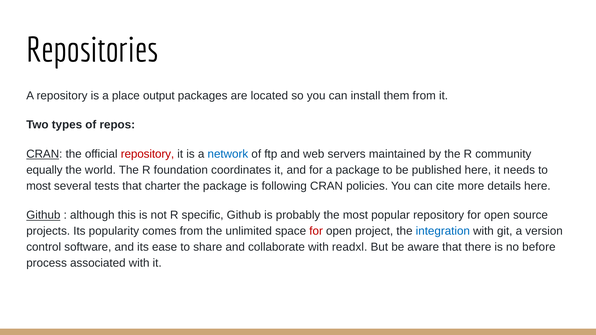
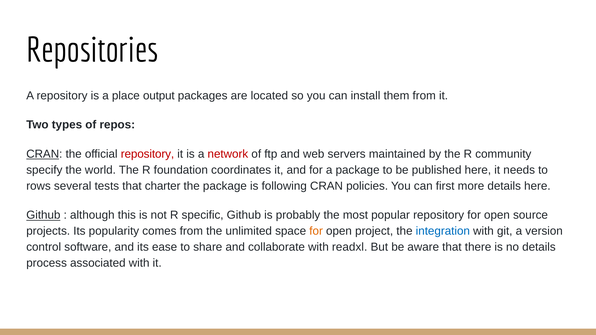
network colour: blue -> red (228, 154)
equally: equally -> specify (44, 170)
most: most -> rows (39, 186)
cite: cite -> first (445, 186)
for colour: red -> orange (316, 231)
no before: before -> details (539, 247)
